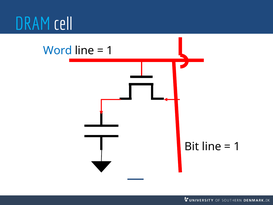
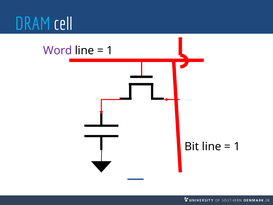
Word colour: blue -> purple (58, 50)
